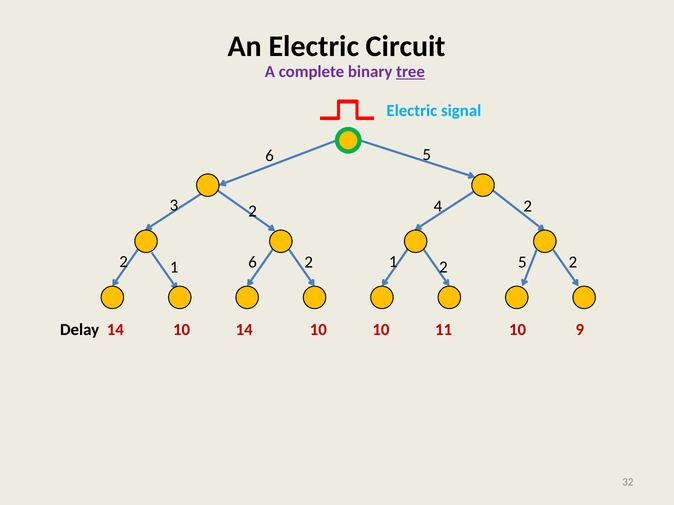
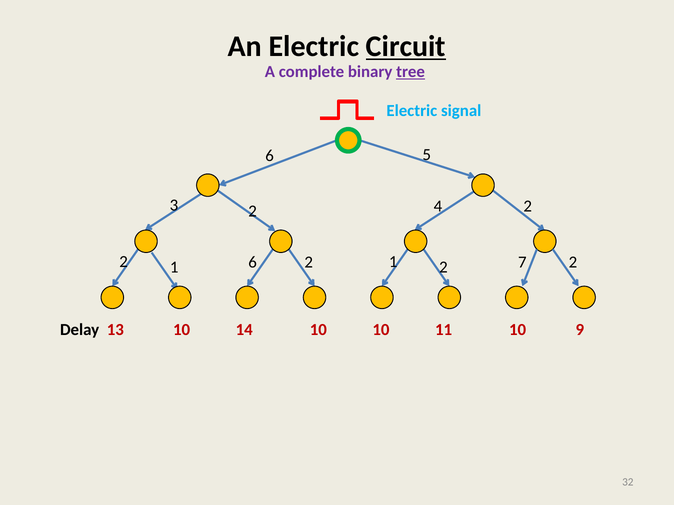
Circuit underline: none -> present (406, 46)
2 5: 5 -> 7 (522, 263)
Delay 14: 14 -> 13 (115, 330)
